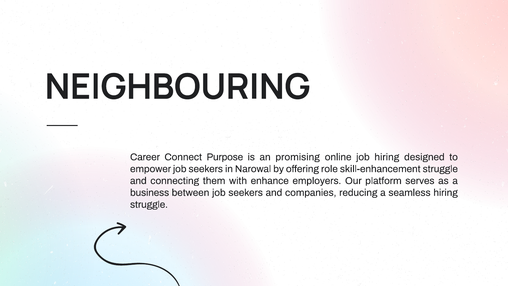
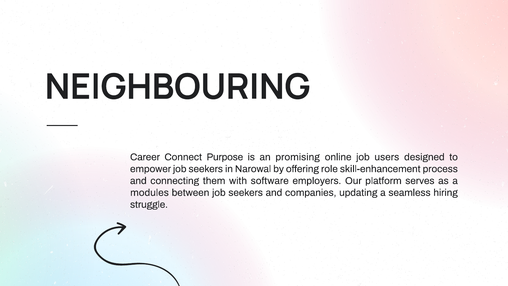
job hiring: hiring -> users (387, 157)
skill-enhancement struggle: struggle -> process (440, 169)
enhance: enhance -> software (270, 181)
business: business -> modules (150, 192)
reducing: reducing -> updating (358, 192)
